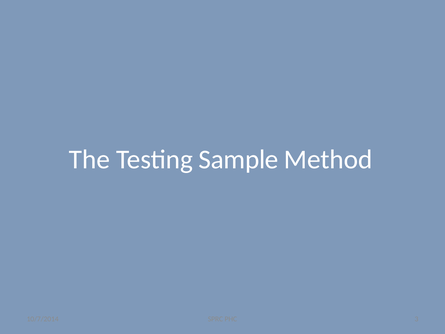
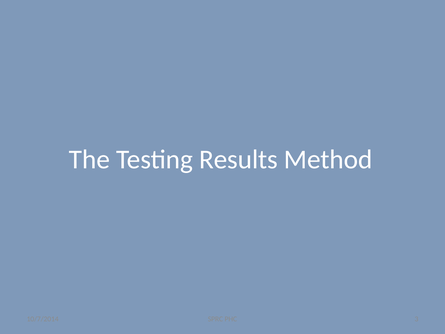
Sample: Sample -> Results (238, 159)
